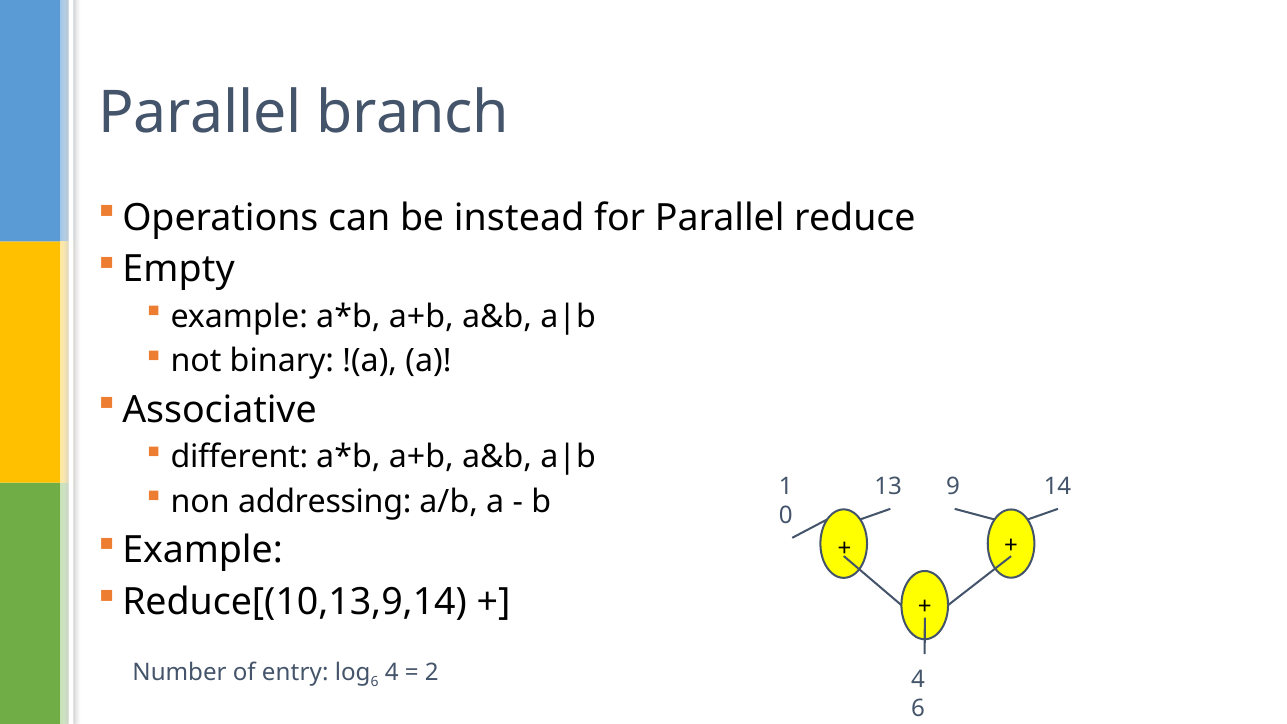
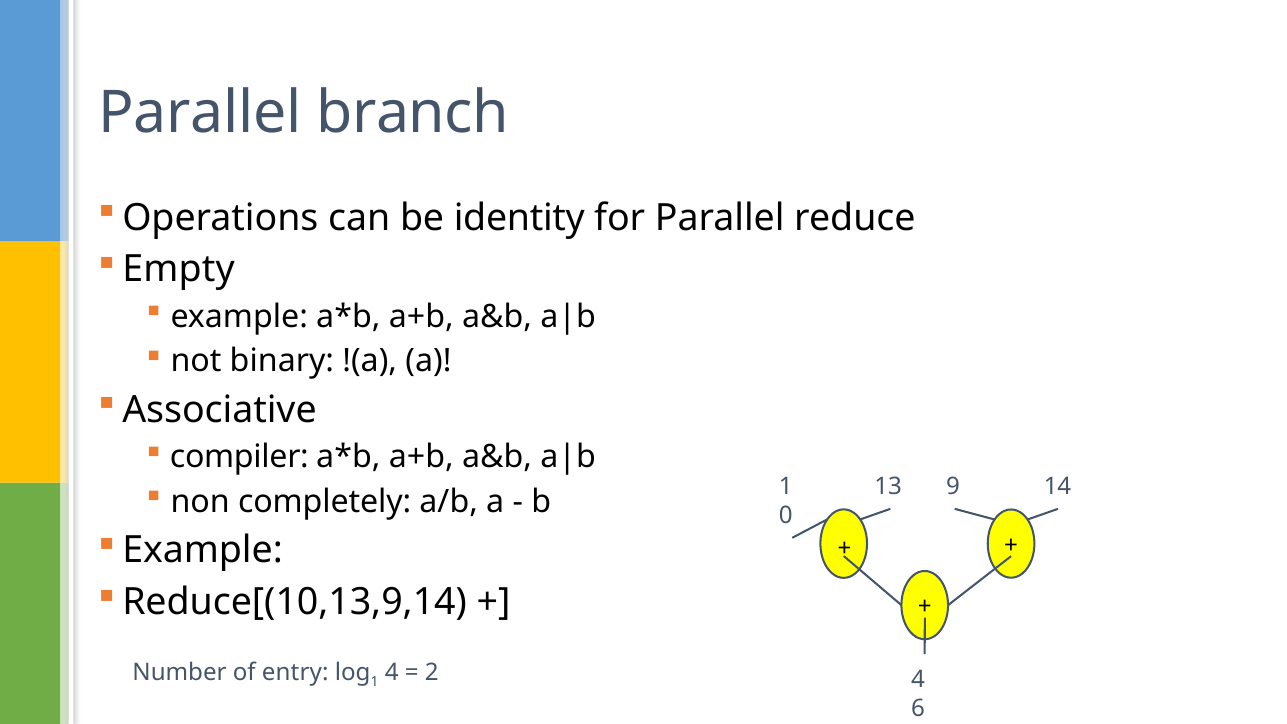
instead: instead -> identity (519, 218)
different: different -> compiler (239, 457)
addressing: addressing -> completely (325, 502)
6: 6 -> 1 (375, 682)
